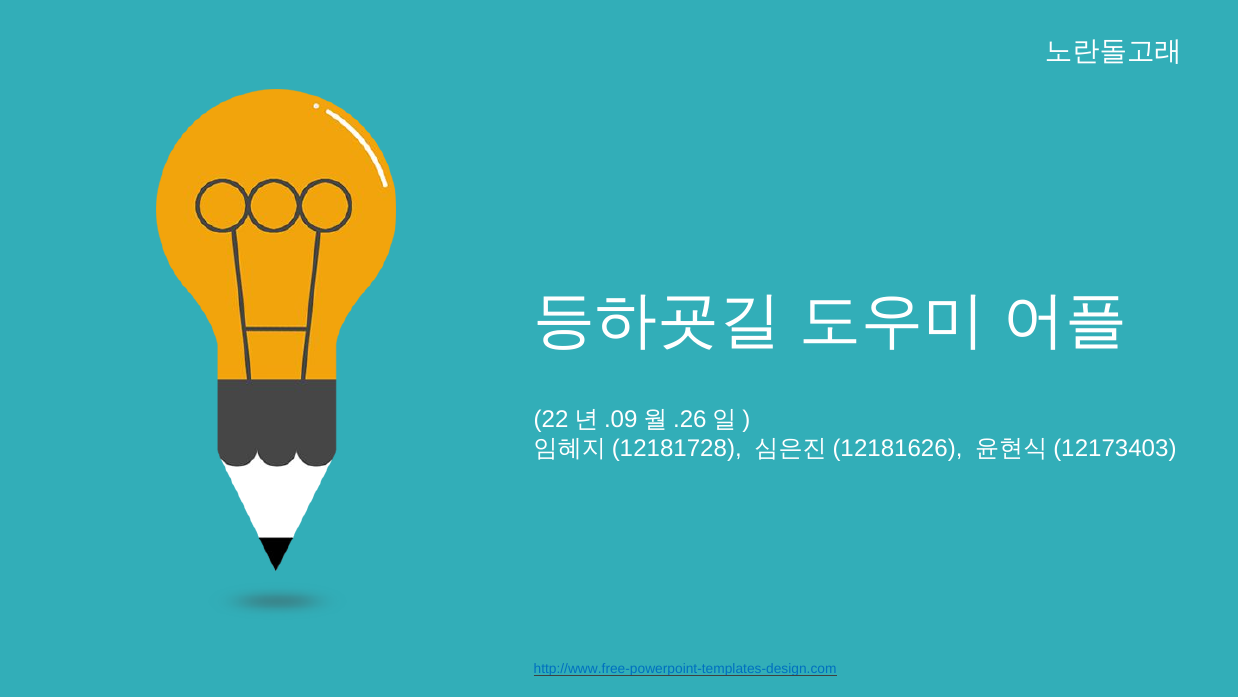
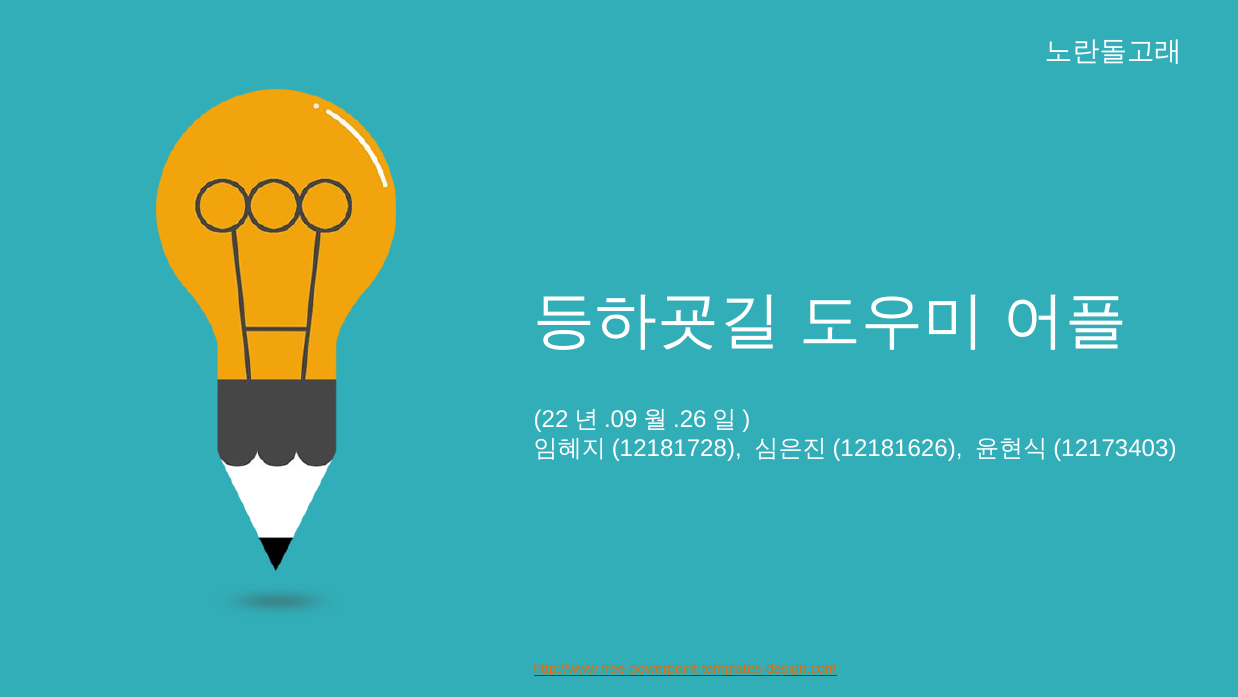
http://www.free-powerpoint-templates-design.com colour: blue -> orange (685, 669)
